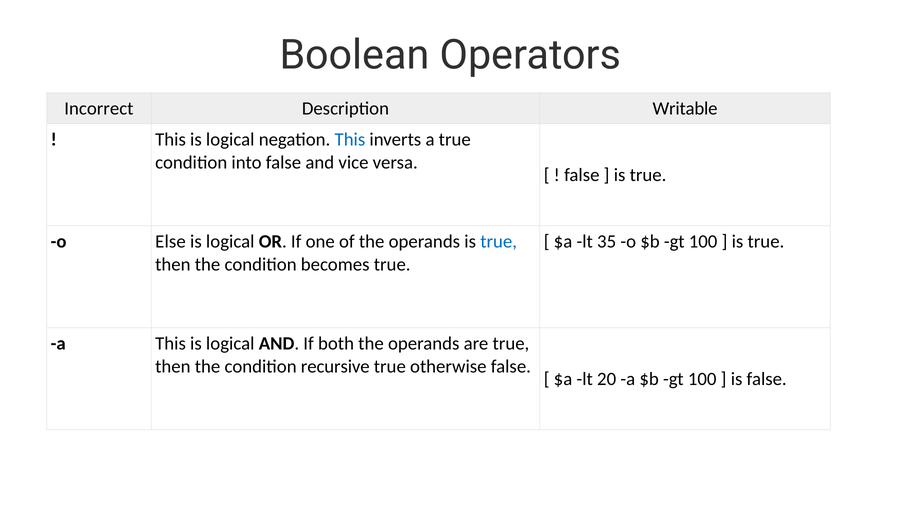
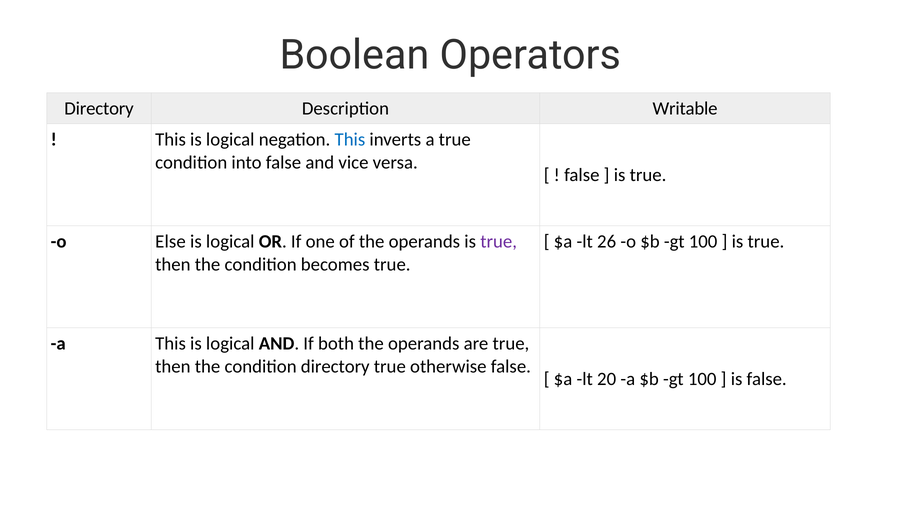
Incorrect: Incorrect -> Directory (99, 108)
true colour: blue -> purple (499, 241)
35: 35 -> 26 (607, 241)
condition recursive: recursive -> directory (335, 366)
